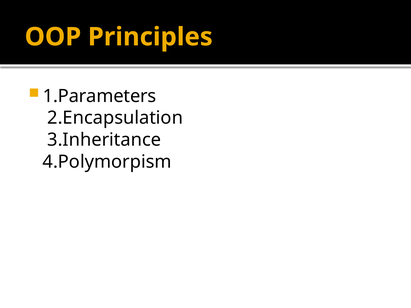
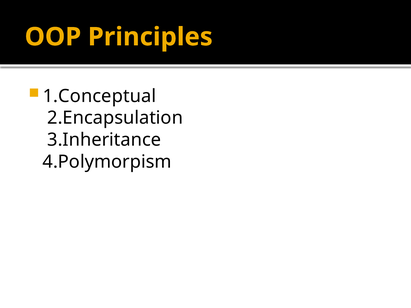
1.Parameters: 1.Parameters -> 1.Conceptual (99, 96)
